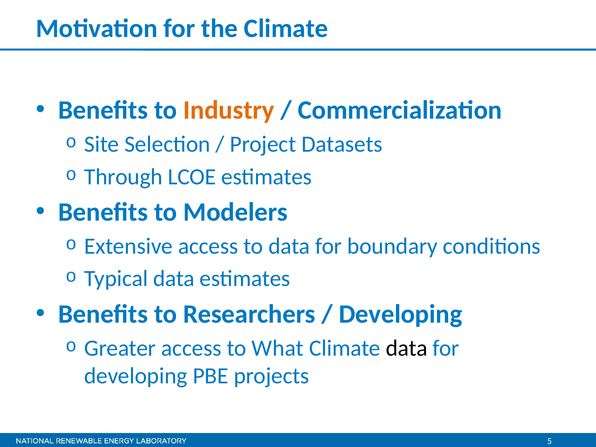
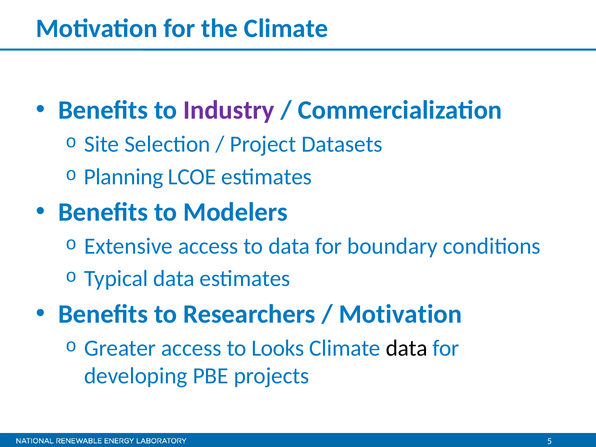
Industry colour: orange -> purple (229, 110)
Through: Through -> Planning (124, 177)
Developing: Developing -> Motivation (400, 314)
What: What -> Looks (278, 348)
